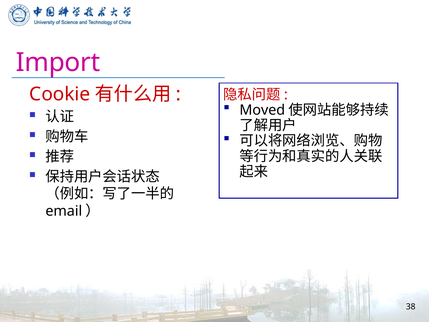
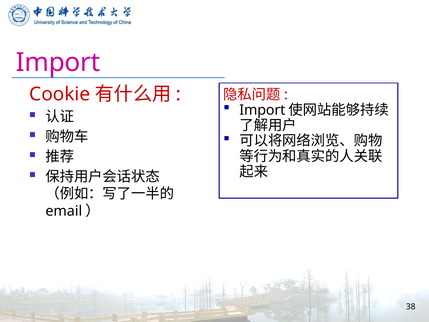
Moved: Moved -> Import (262, 110)
